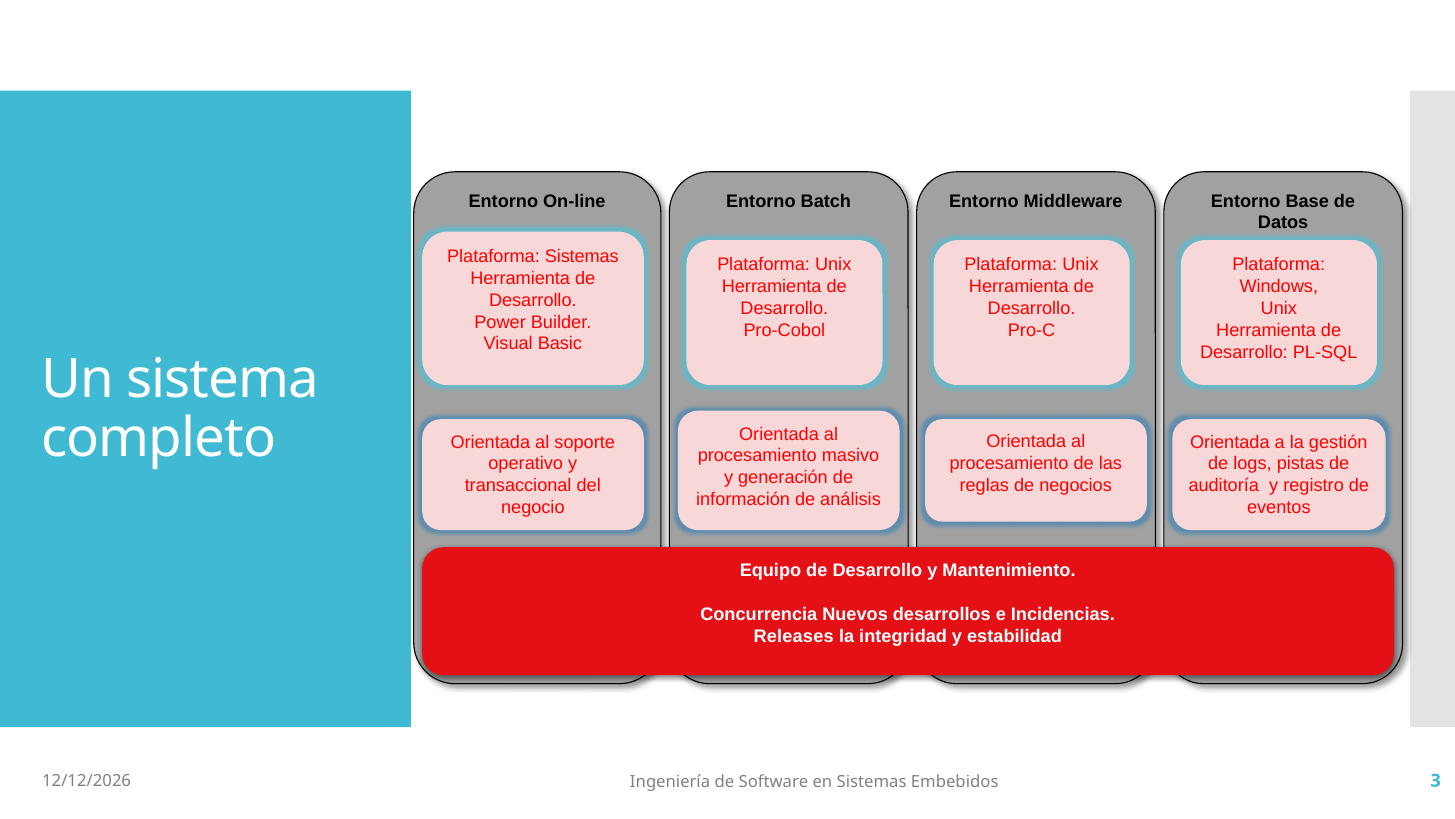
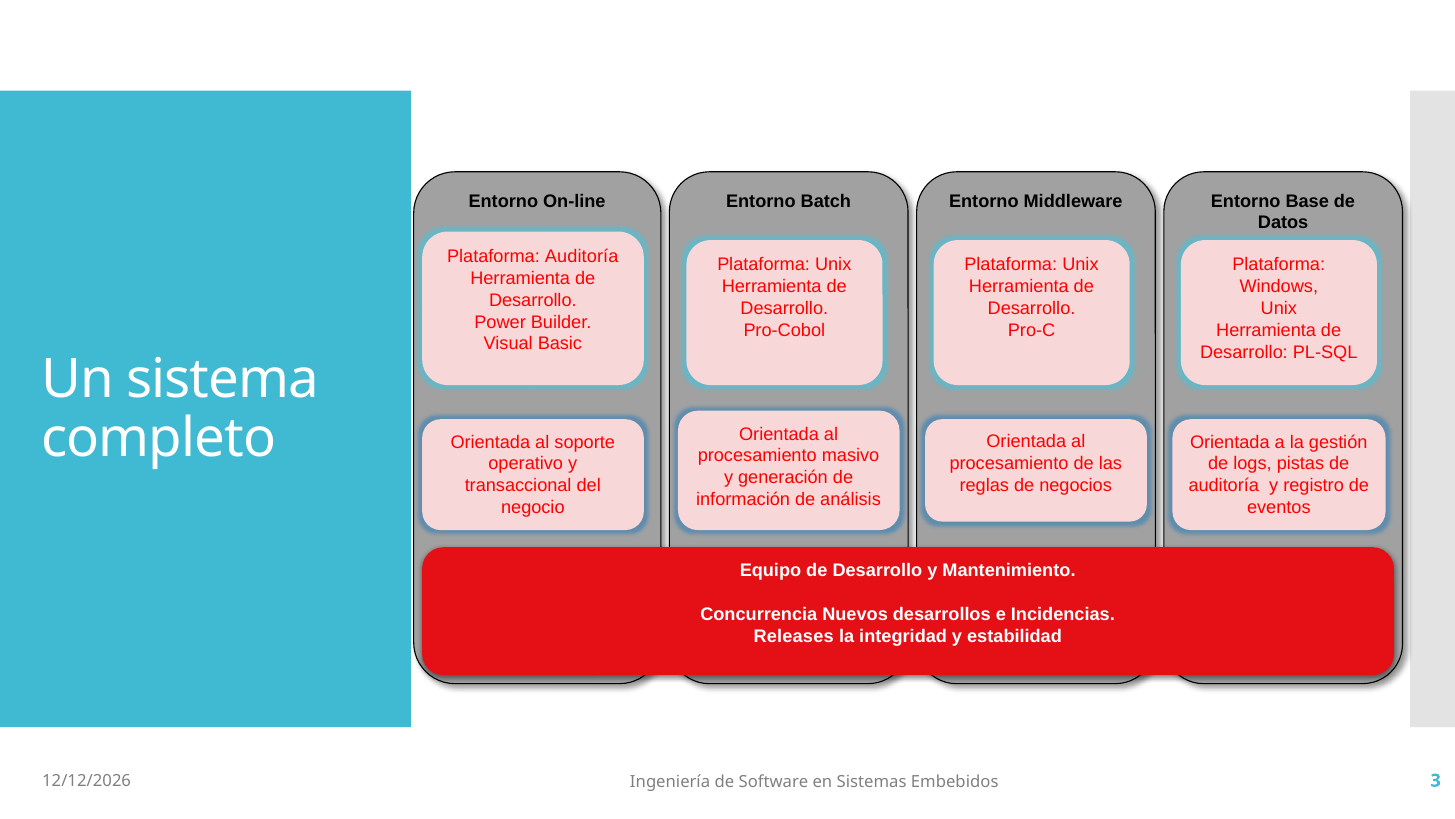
Plataforma Sistemas: Sistemas -> Auditoría (582, 256)
